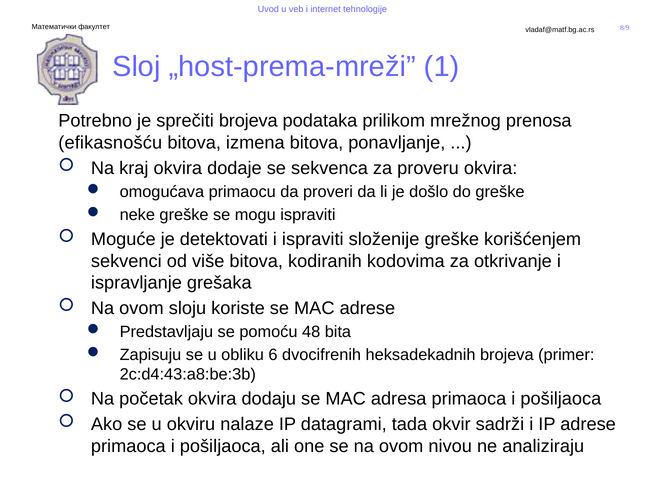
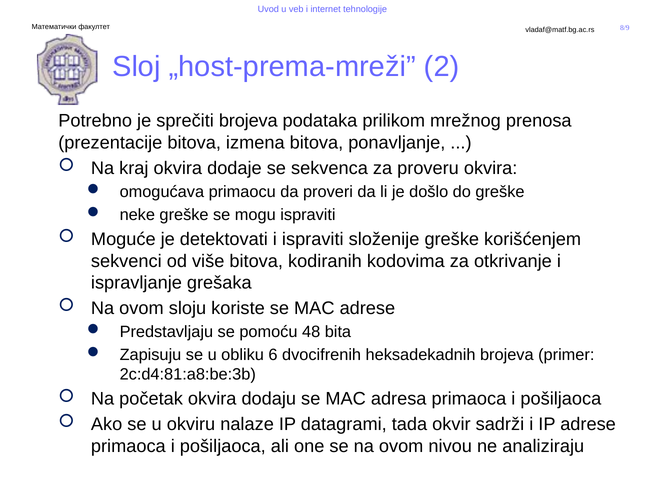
1: 1 -> 2 (442, 67)
efikasnošću: efikasnošću -> prezentacije (110, 143)
2c:d4:43:a8:be:3b: 2c:d4:43:a8:be:3b -> 2c:d4:81:a8:be:3b (188, 375)
